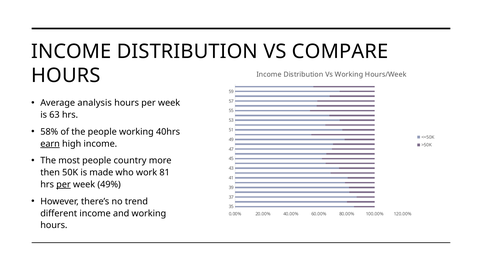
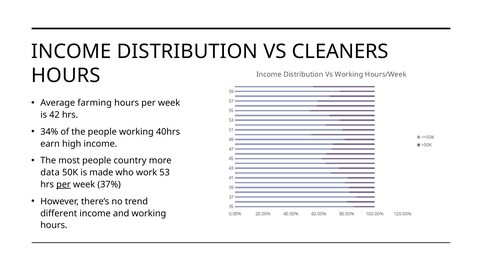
COMPARE: COMPARE -> CLEANERS (340, 51)
analysis: analysis -> farming (95, 103)
63: 63 -> 42 (54, 115)
58%: 58% -> 34% (49, 132)
earn underline: present -> none (50, 144)
then: then -> data (50, 173)
work 81: 81 -> 53 (165, 173)
49%: 49% -> 37% (109, 185)
